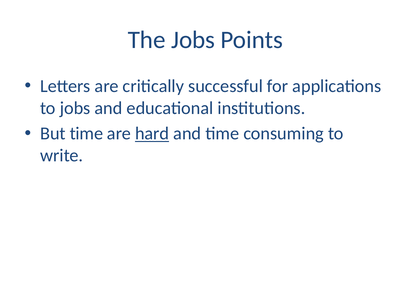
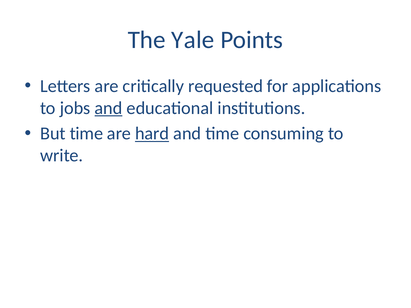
The Jobs: Jobs -> Yale (193, 40)
successful: successful -> requested (226, 86)
and underline: none -> present (108, 108)
